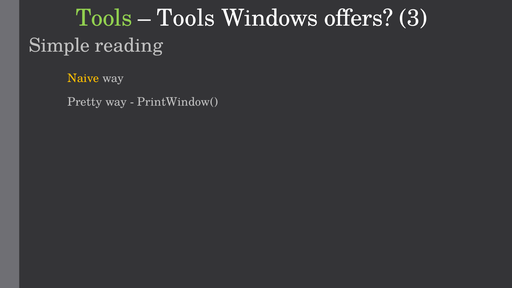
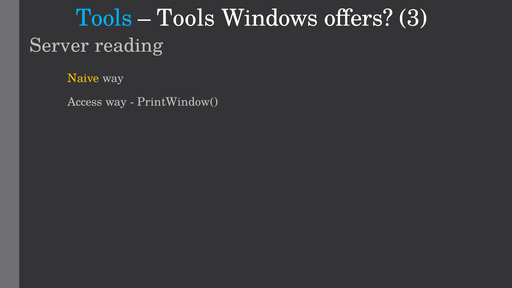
Tools colour: light green -> light blue (104, 18)
Simple: Simple -> Server (59, 46)
Pretty: Pretty -> Access (85, 102)
